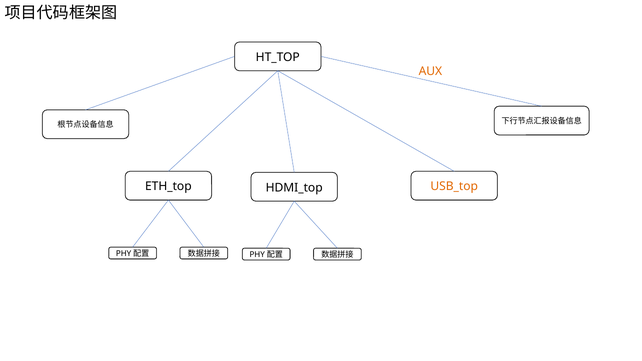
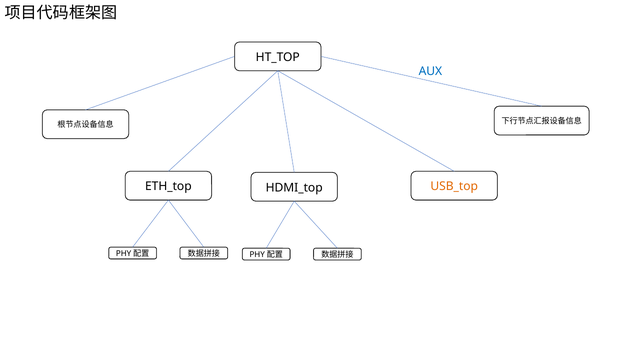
AUX colour: orange -> blue (430, 71)
